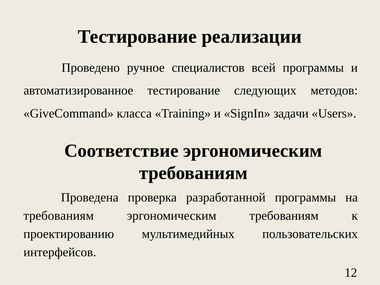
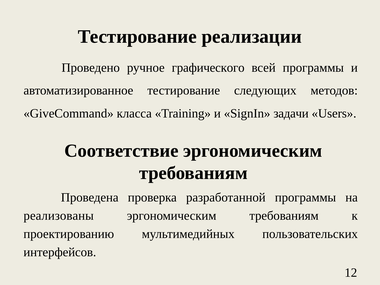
специалистов: специалистов -> графического (208, 68)
требованиям: требованиям -> реализованы (59, 216)
